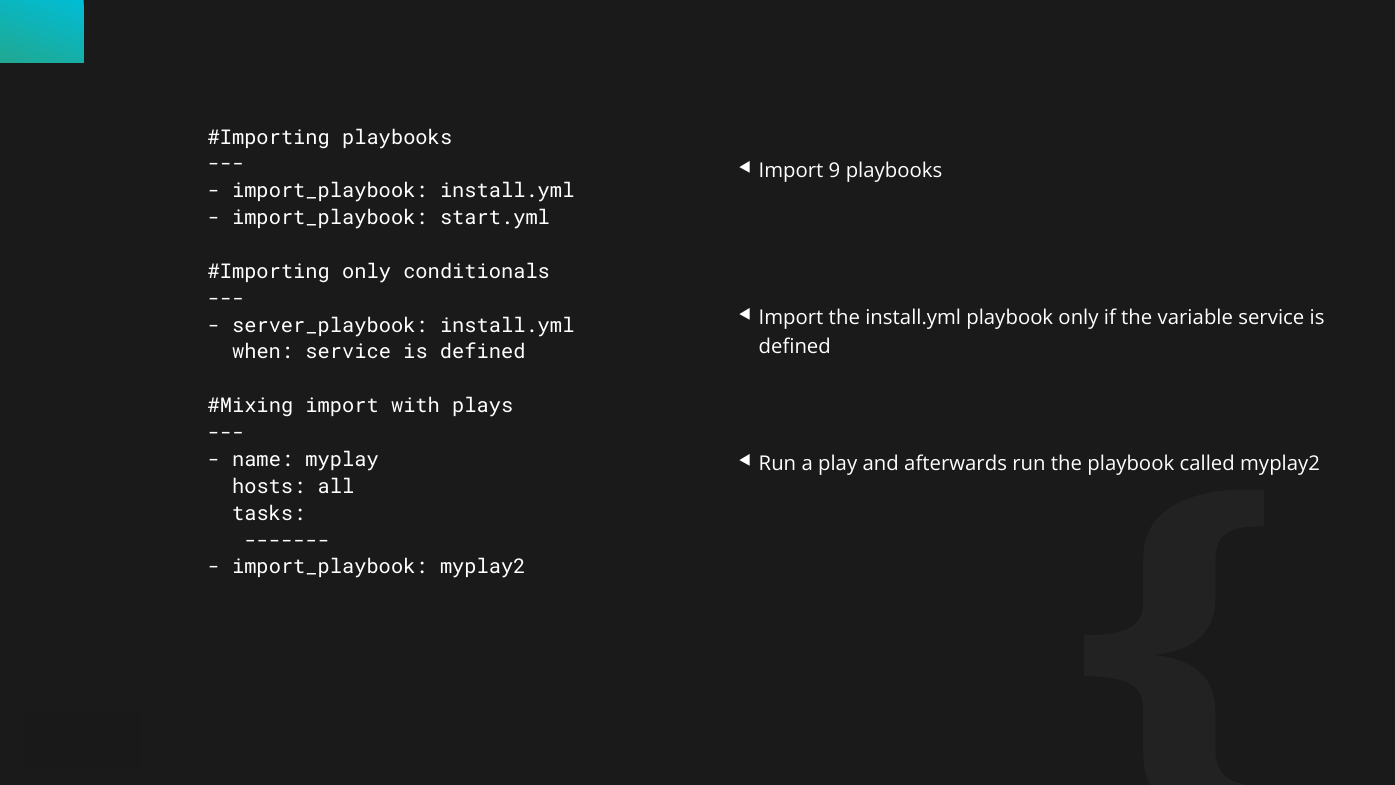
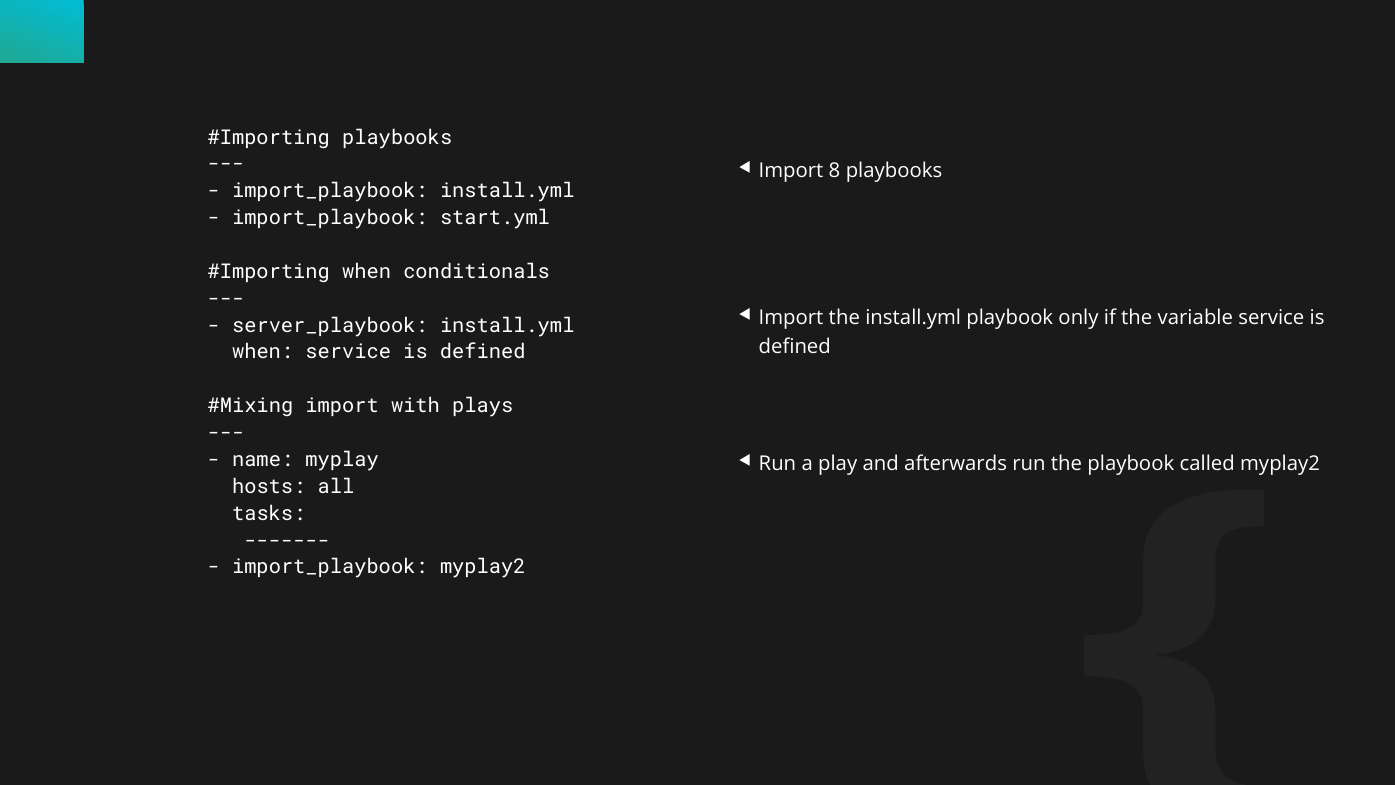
9: 9 -> 8 (835, 171)
only: only -> when (367, 272)
